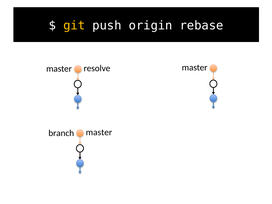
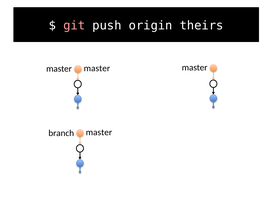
git colour: yellow -> pink (74, 25)
rebase: rebase -> theirs (202, 25)
resolve: resolve -> master (97, 68)
